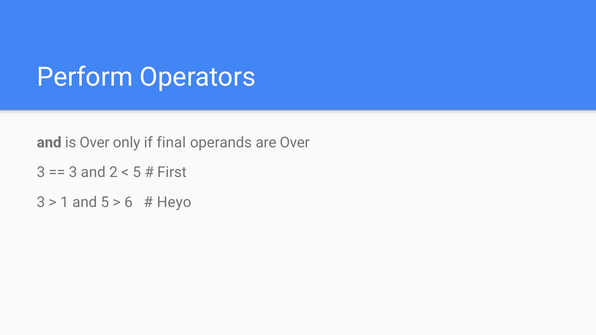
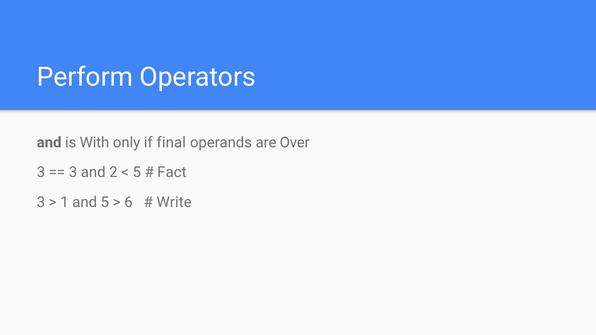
is Over: Over -> With (94, 143)
First: First -> Fact (172, 173)
Heyo: Heyo -> Write (174, 203)
